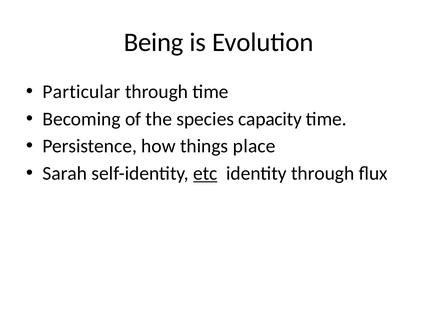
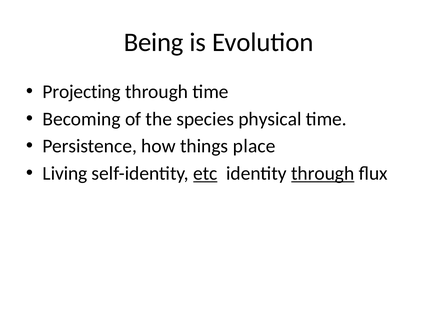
Particular: Particular -> Projecting (82, 92)
capacity: capacity -> physical (270, 119)
Sarah: Sarah -> Living (65, 174)
through underline: none -> present (323, 174)
